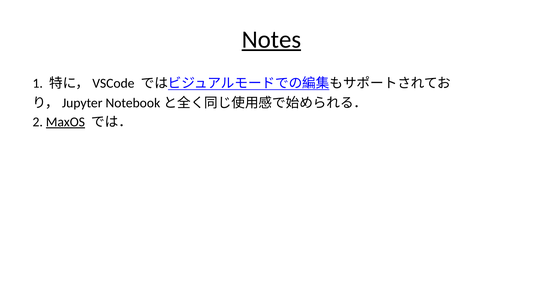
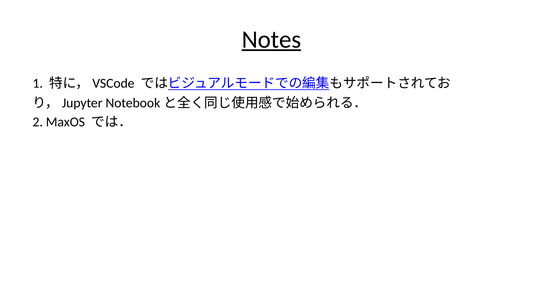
MaxOS underline: present -> none (65, 122)
